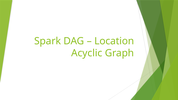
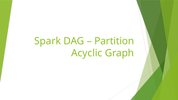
Location: Location -> Partition (114, 41)
